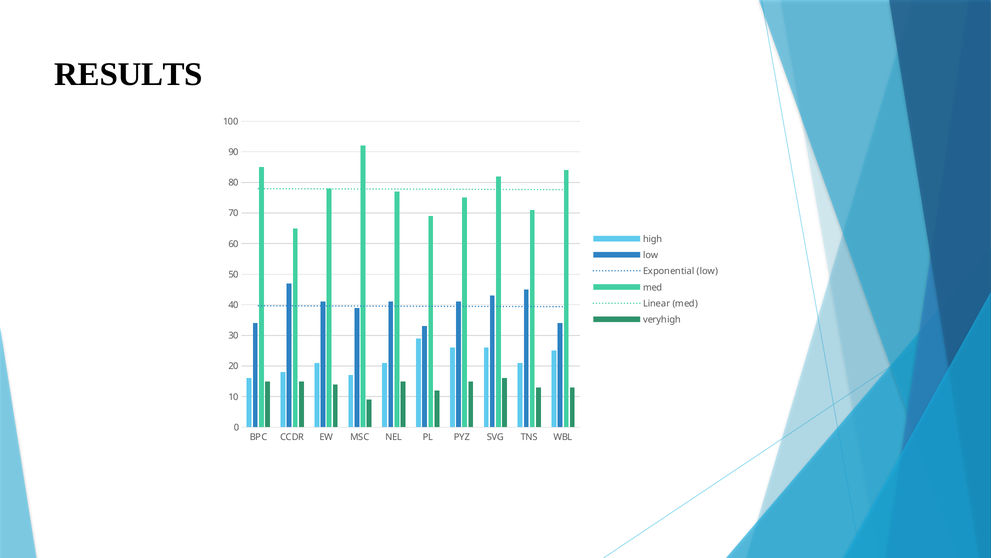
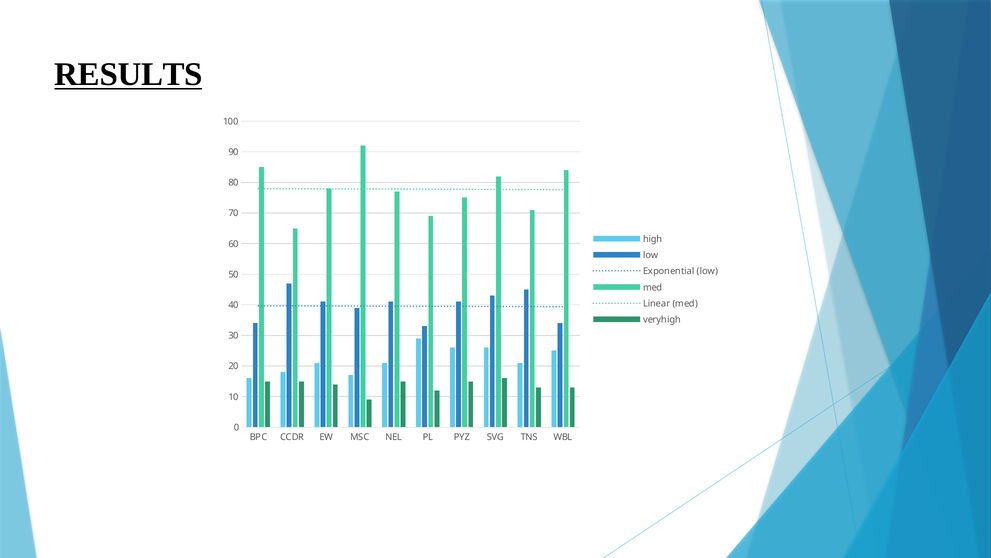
RESULTS underline: none -> present (129, 74)
